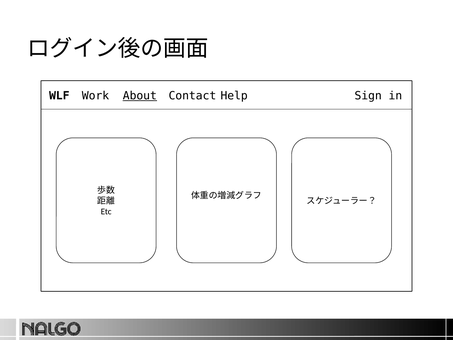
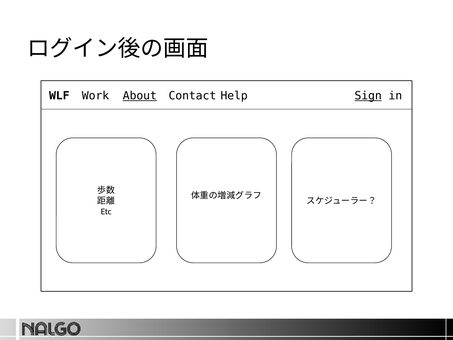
Sign underline: none -> present (368, 96)
